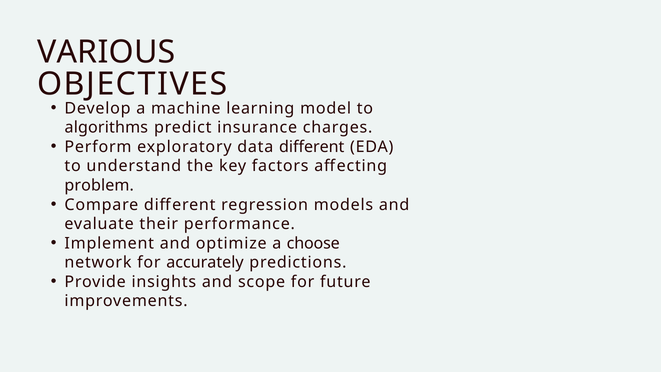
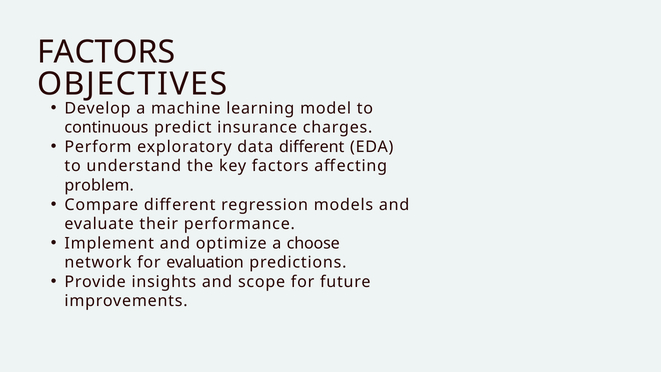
VARIOUS: VARIOUS -> FACTORS (106, 52)
algorithms: algorithms -> continuous (106, 127)
accurately: accurately -> evaluation (205, 262)
